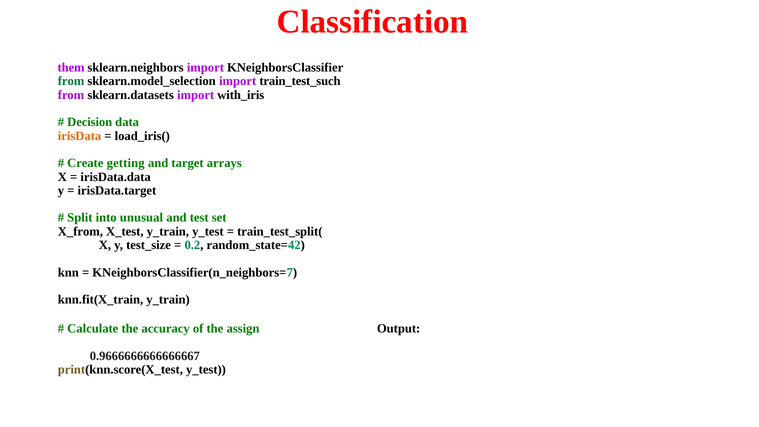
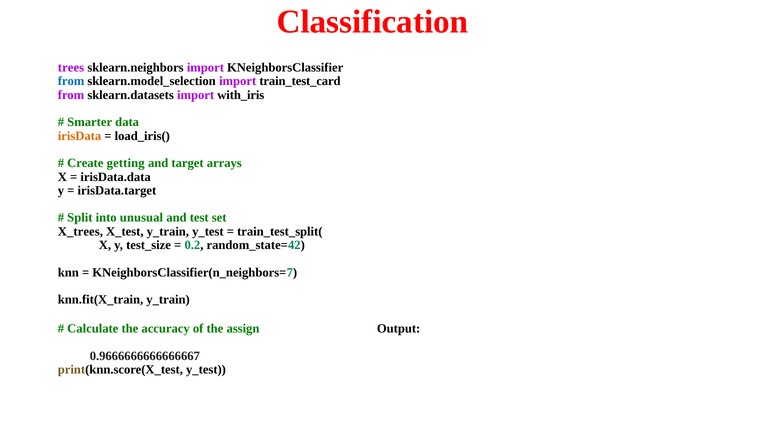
them: them -> trees (71, 68)
from colour: green -> blue (71, 81)
train_test_such: train_test_such -> train_test_card (300, 81)
Decision: Decision -> Smarter (90, 122)
X_from: X_from -> X_trees (80, 231)
